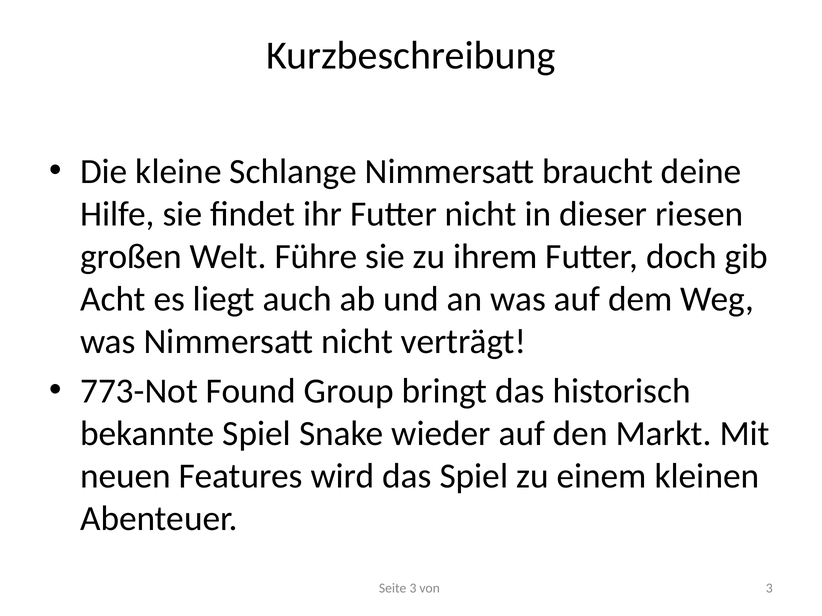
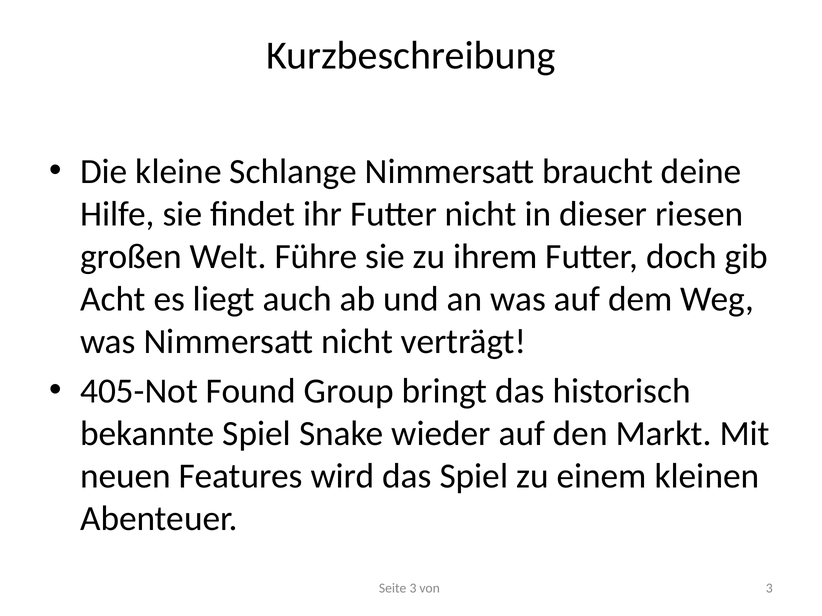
773-Not: 773-Not -> 405-Not (139, 391)
